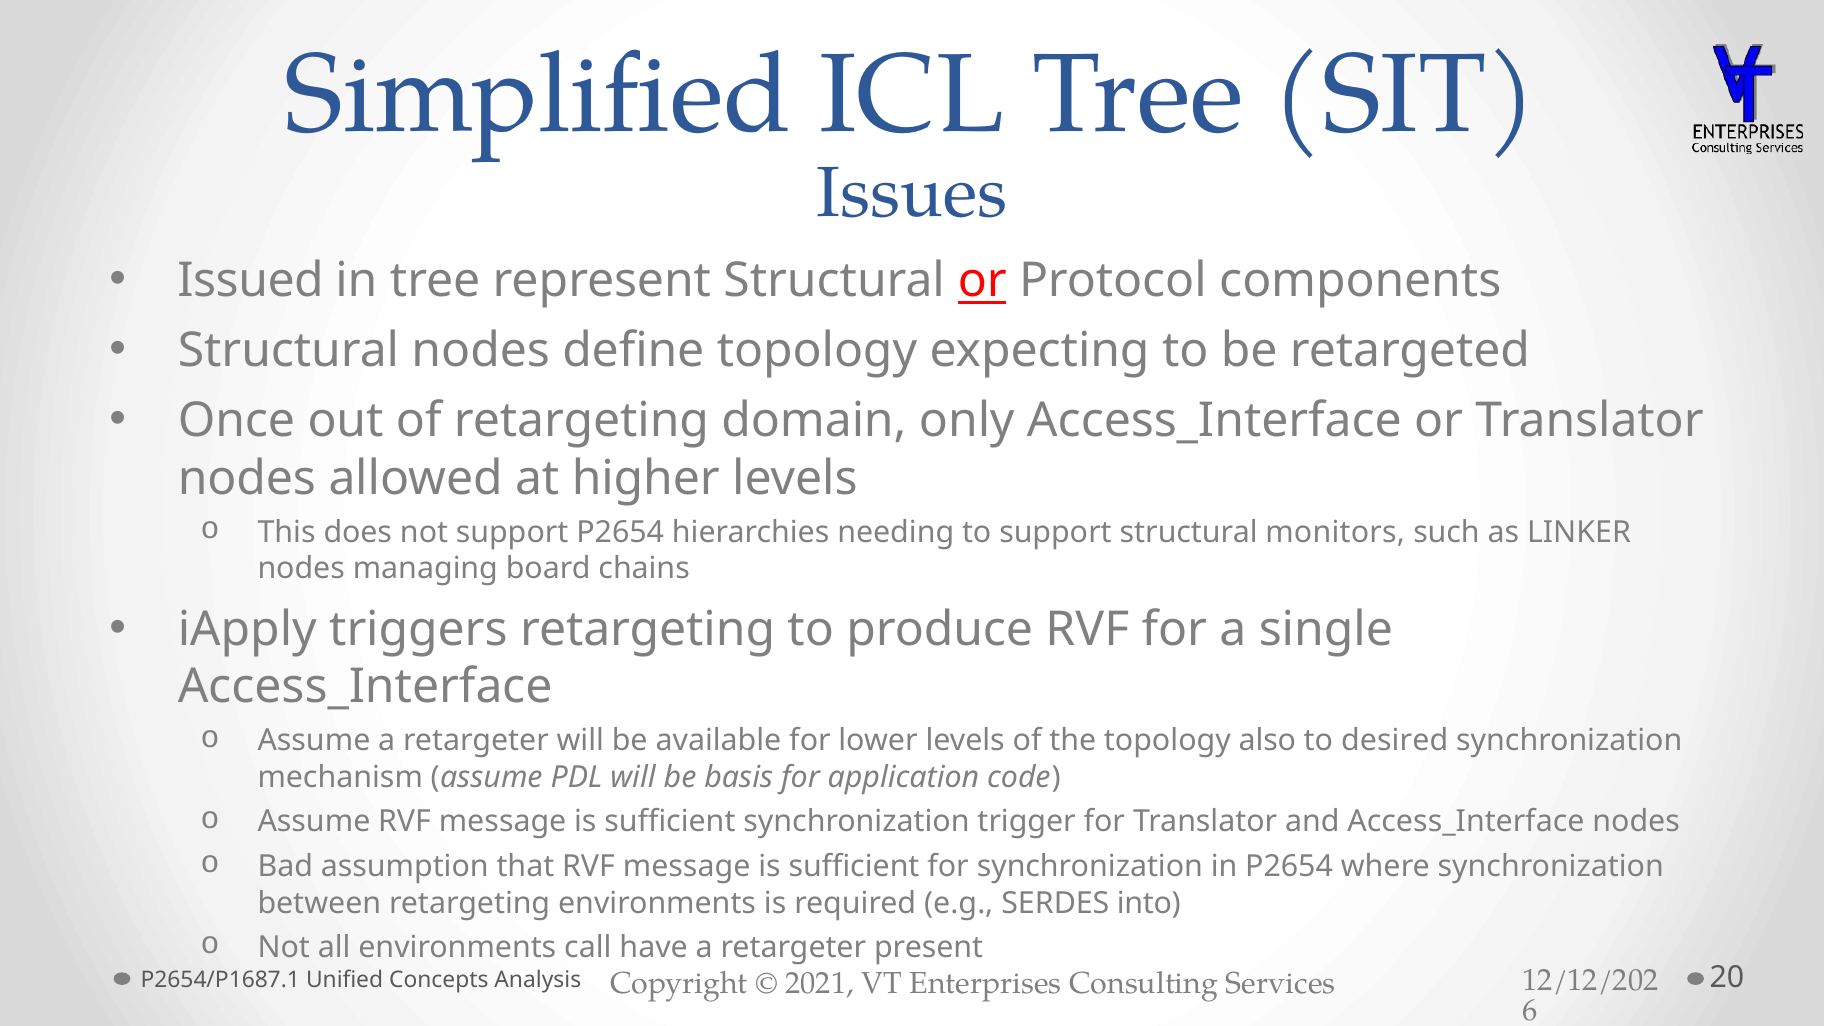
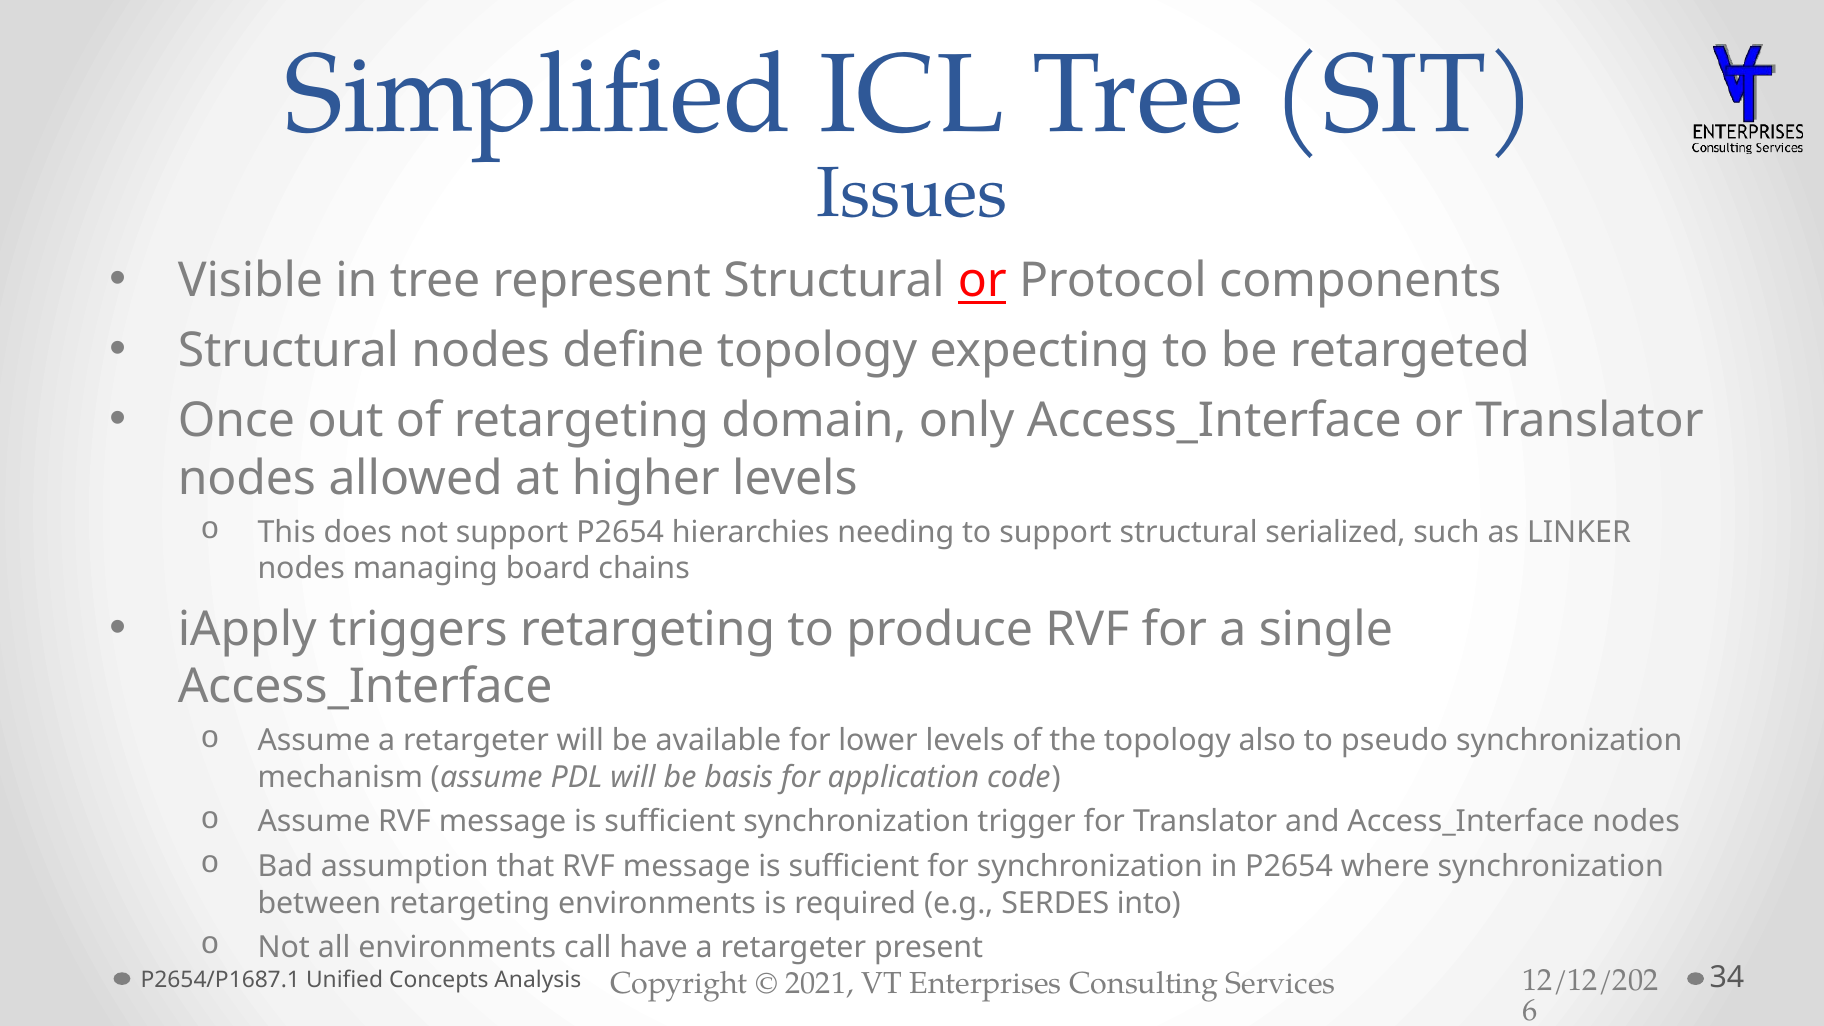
Issued: Issued -> Visible (250, 281)
monitors: monitors -> serialized (1335, 532)
desired: desired -> pseudo (1395, 741)
20: 20 -> 34 (1727, 978)
